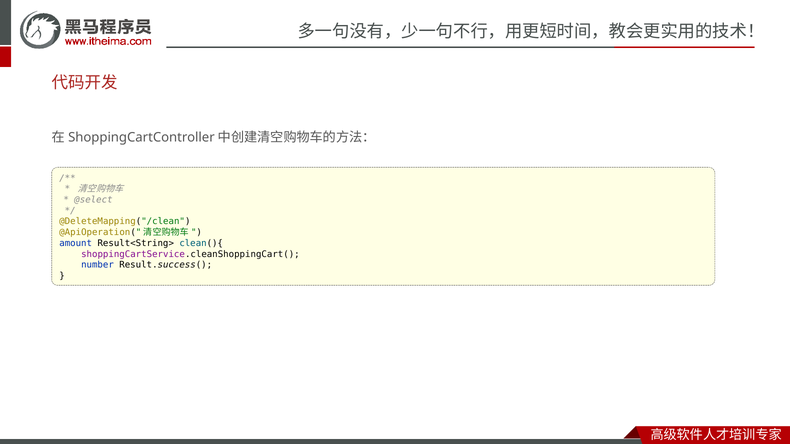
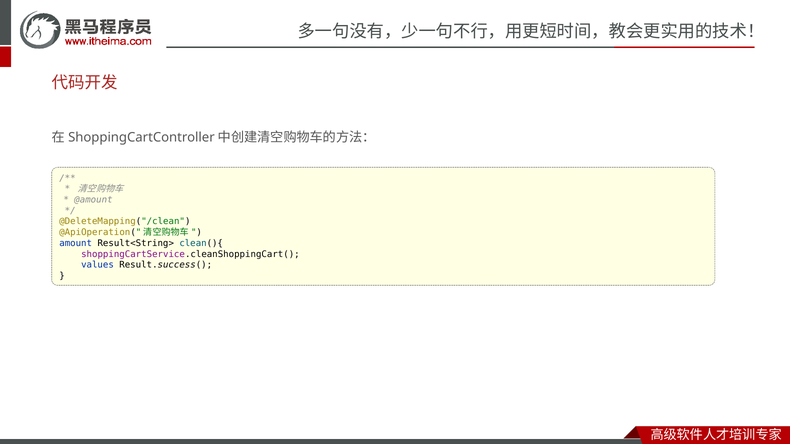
@select: @select -> @amount (93, 200)
number: number -> values (97, 265)
